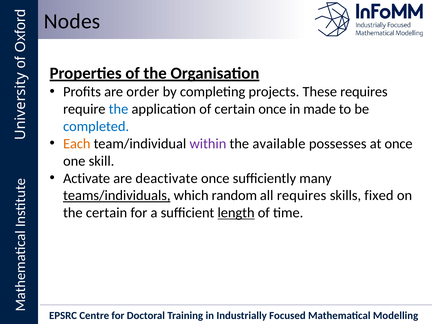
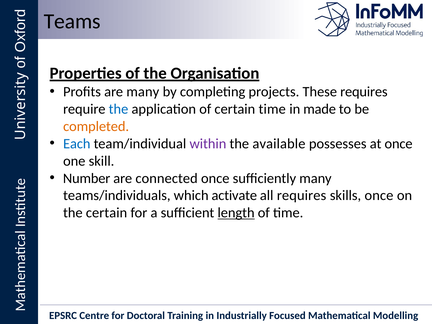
Nodes: Nodes -> Teams (72, 21)
are order: order -> many (143, 92)
certain once: once -> time (272, 109)
completed colour: blue -> orange (96, 126)
Each colour: orange -> blue (77, 144)
Activate: Activate -> Number (87, 178)
deactivate: deactivate -> connected (167, 178)
teams/individuals underline: present -> none (117, 196)
random: random -> activate (234, 196)
skills fixed: fixed -> once (379, 196)
